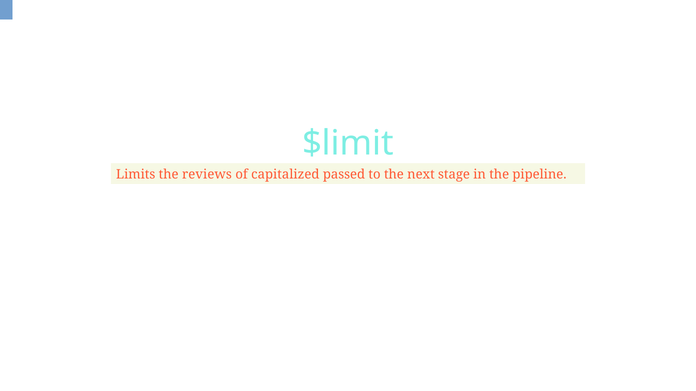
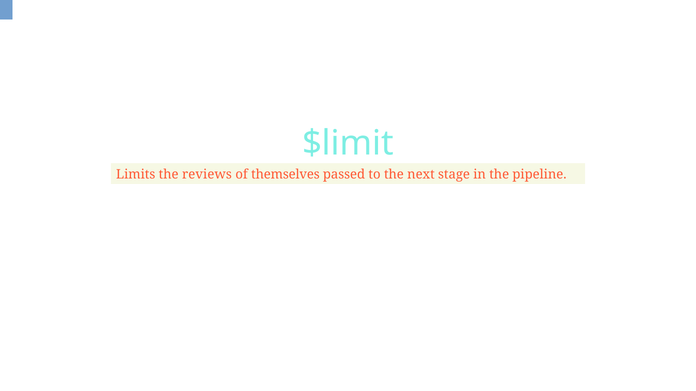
capitalized: capitalized -> themselves (285, 175)
